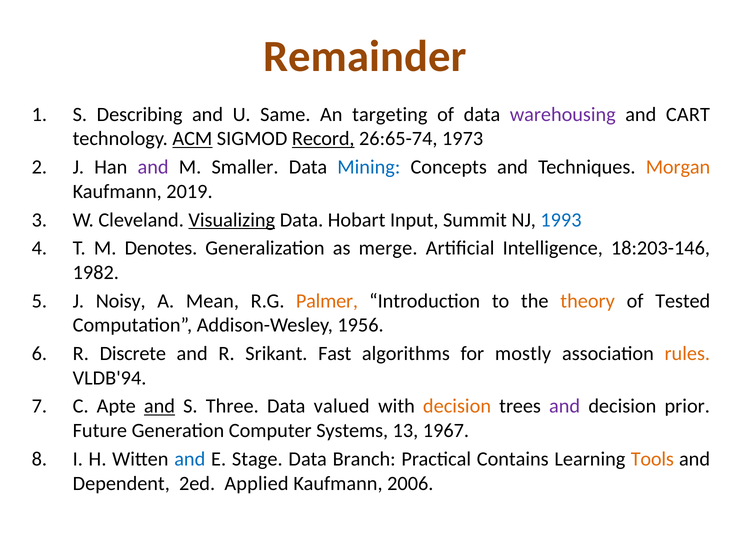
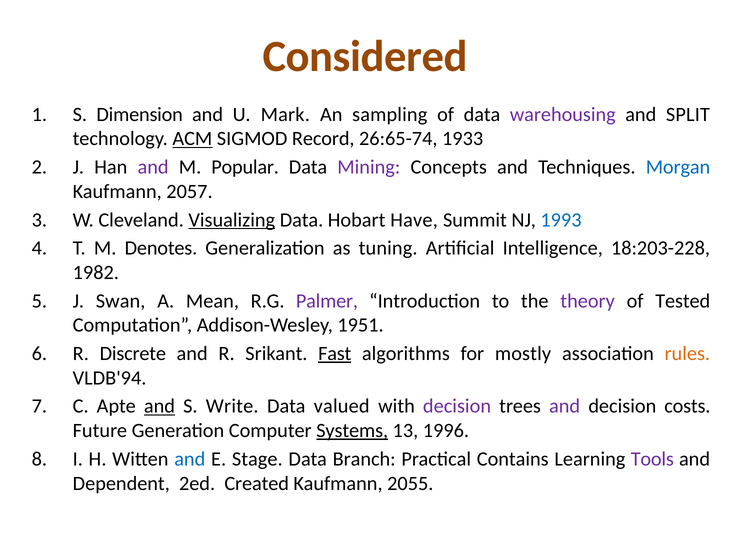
Remainder: Remainder -> Considered (365, 57)
Describing: Describing -> Dimension (140, 115)
Same: Same -> Mark (285, 115)
targeting: targeting -> sampling (390, 115)
CART: CART -> SPLIT (688, 115)
Record underline: present -> none (323, 139)
1973: 1973 -> 1933 (463, 139)
Smaller: Smaller -> Popular (245, 167)
Mining colour: blue -> purple (369, 167)
Morgan colour: orange -> blue (678, 167)
2019: 2019 -> 2057 (190, 192)
Input: Input -> Have (414, 220)
merge: merge -> tuning (388, 248)
18:203-146: 18:203-146 -> 18:203-228 (660, 248)
Noisy: Noisy -> Swan (121, 301)
Palmer colour: orange -> purple (327, 301)
theory colour: orange -> purple (588, 301)
1956: 1956 -> 1951 (361, 326)
Fast underline: none -> present (335, 354)
Three: Three -> Write (232, 407)
decision colour: orange -> purple (457, 407)
prior: prior -> costs (687, 407)
Systems underline: none -> present (352, 431)
1967: 1967 -> 1996 (446, 431)
Tools colour: orange -> purple (652, 459)
Applied: Applied -> Created (257, 484)
2006: 2006 -> 2055 (410, 484)
